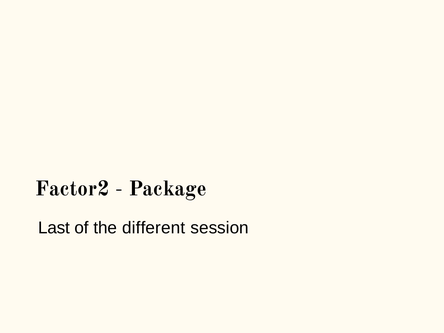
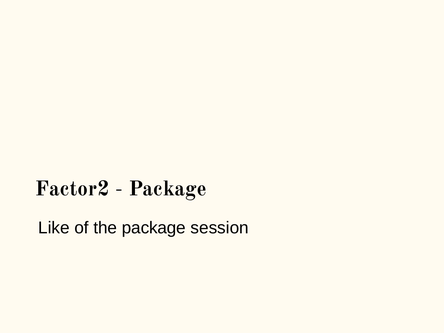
Last: Last -> Like (54, 228)
the different: different -> package (154, 228)
